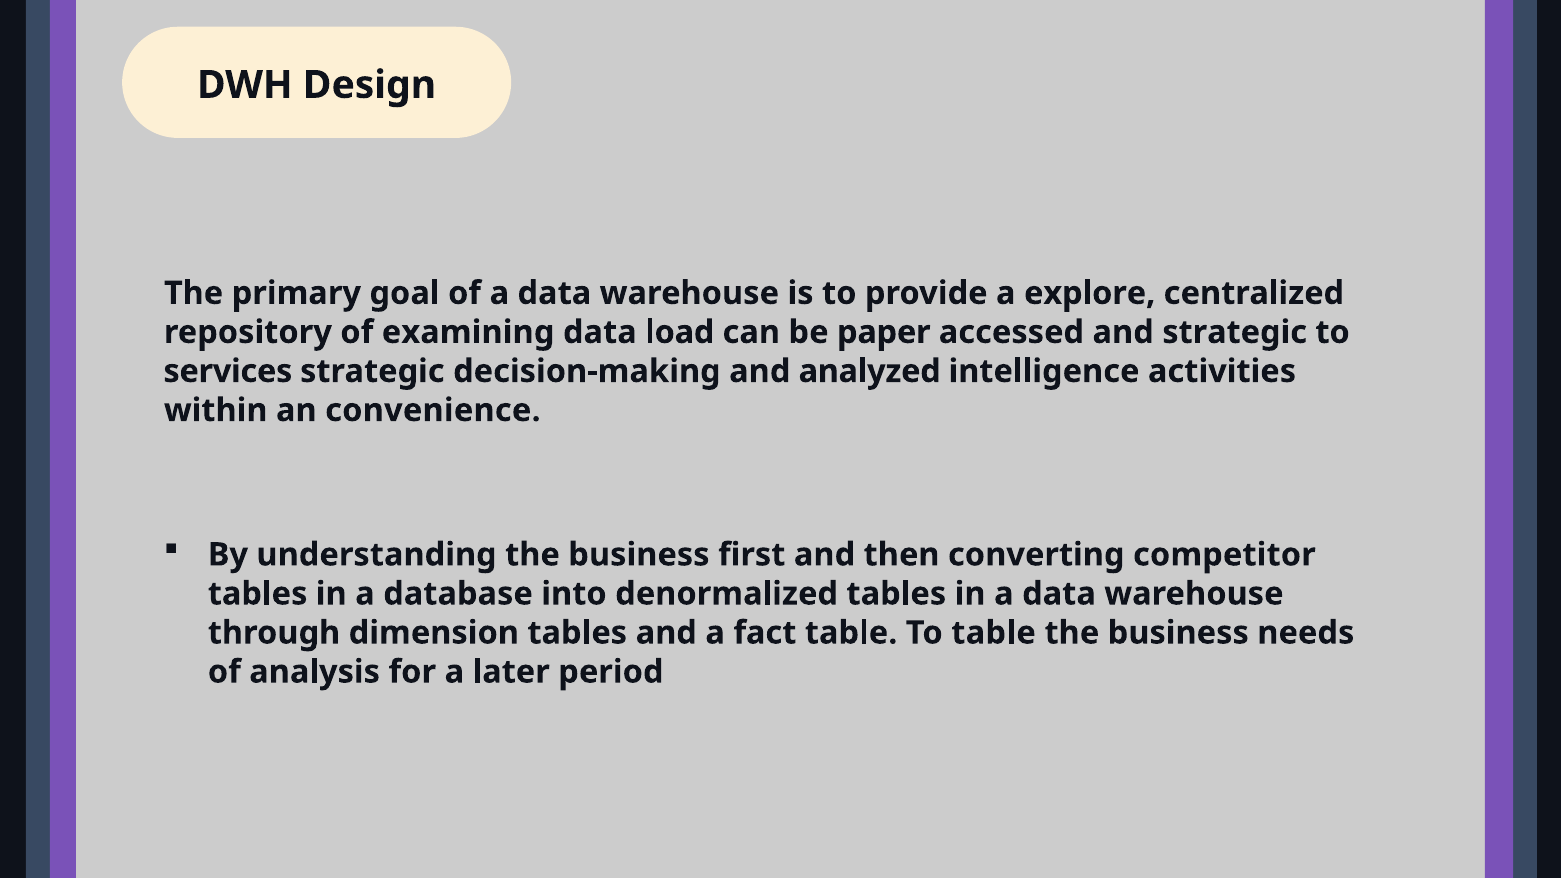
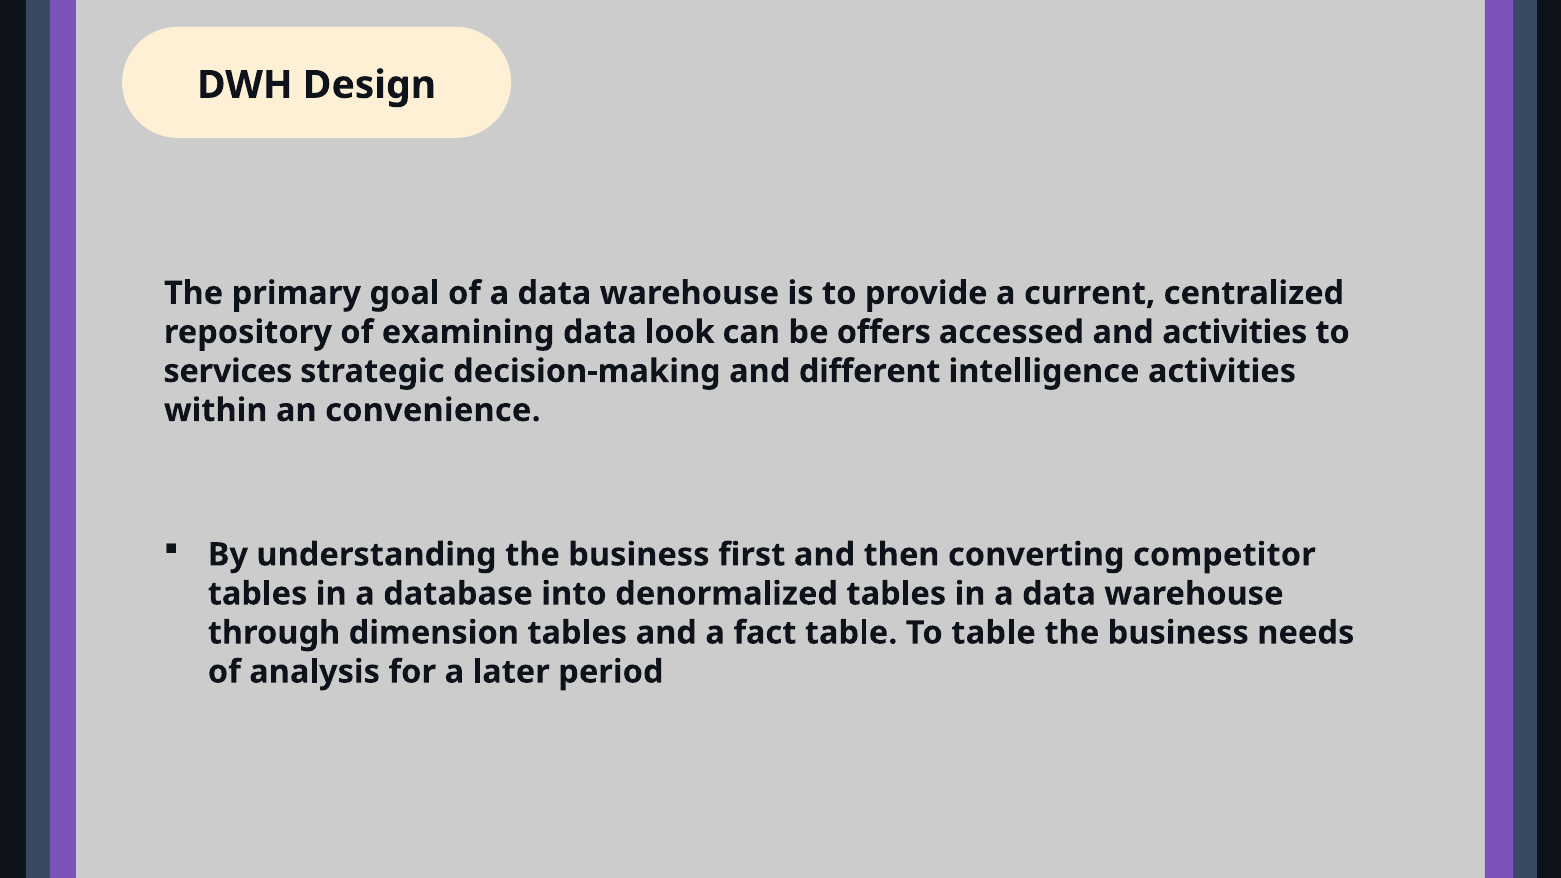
explore: explore -> current (1090, 293)
load: load -> look (680, 332)
paper: paper -> offers (884, 332)
and strategic: strategic -> activities (1235, 332)
analyzed: analyzed -> different (870, 371)
